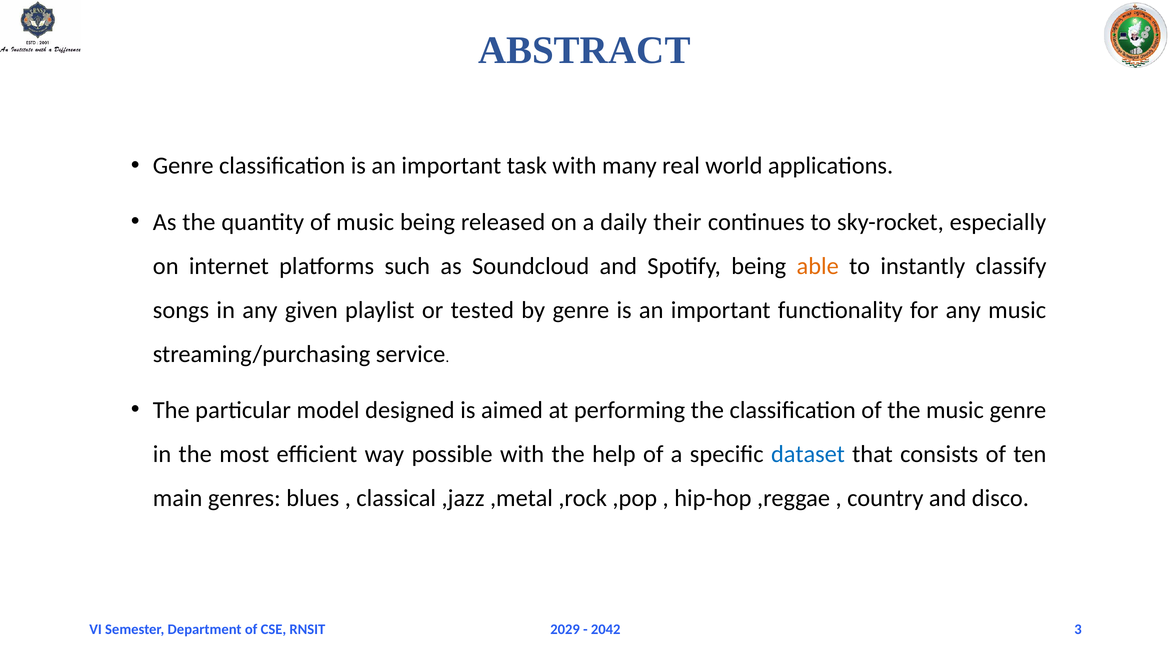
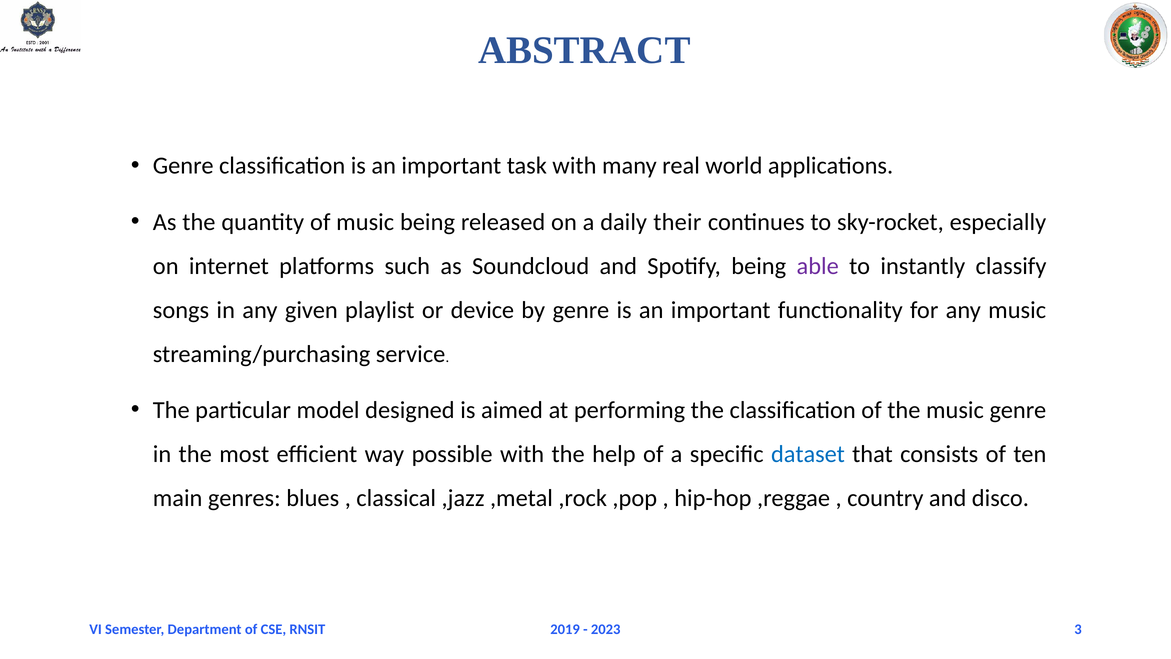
able colour: orange -> purple (818, 266)
tested: tested -> device (482, 310)
2029: 2029 -> 2019 (565, 629)
2042: 2042 -> 2023 (606, 629)
